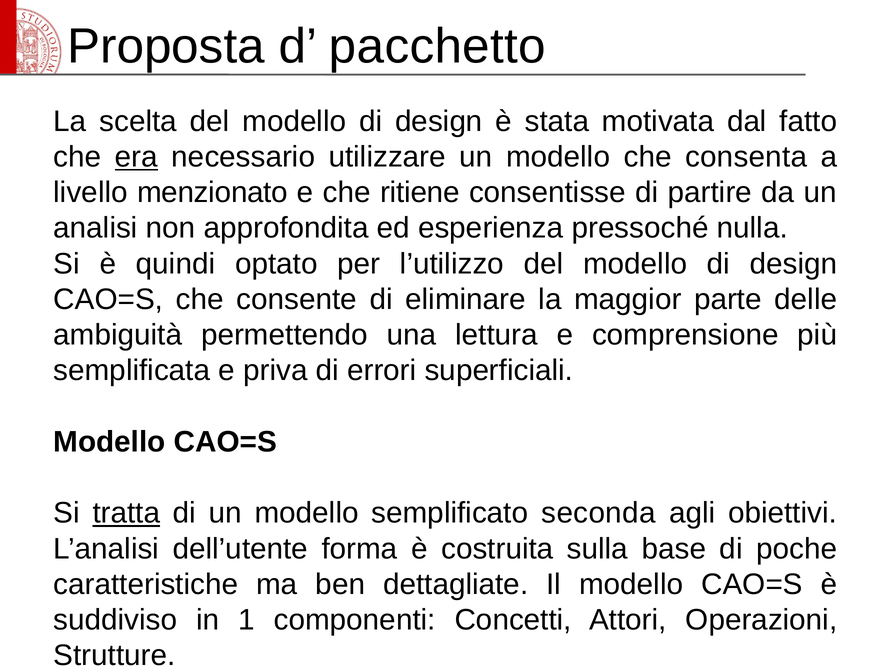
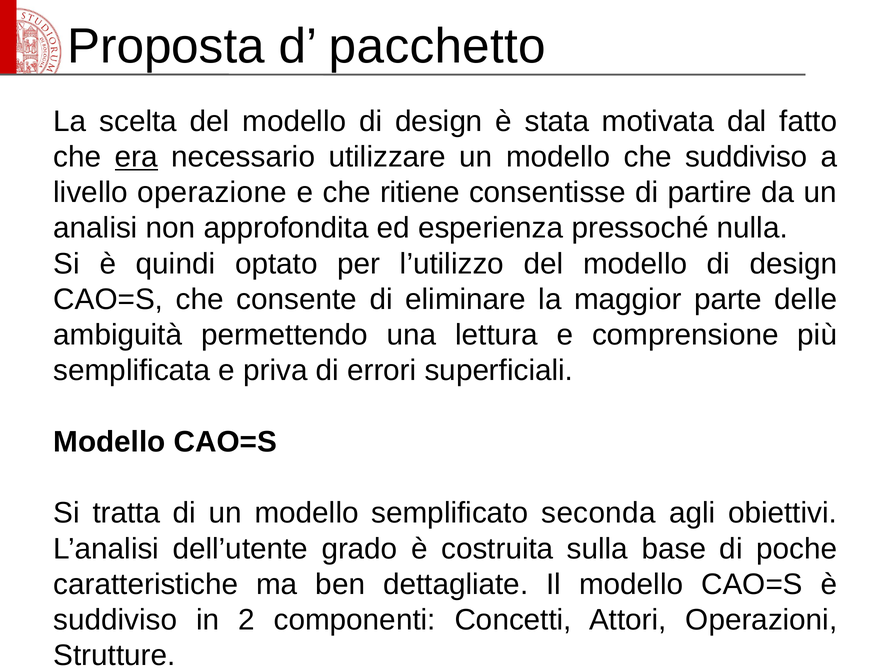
che consenta: consenta -> suddiviso (746, 157)
menzionato: menzionato -> operazione (212, 193)
tratta underline: present -> none (126, 513)
forma: forma -> grado (360, 549)
1: 1 -> 2 (247, 620)
